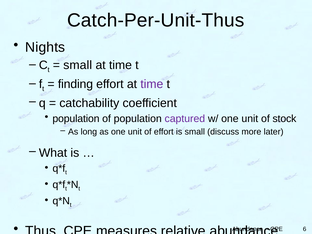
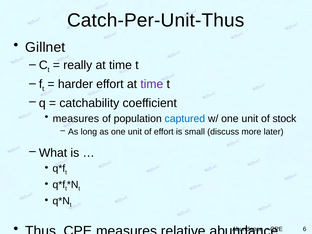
Nights: Nights -> Gillnet (45, 47)
small: small -> really (78, 65)
finding: finding -> harder (75, 84)
population: population -> measures (76, 119)
captured colour: purple -> blue (185, 119)
